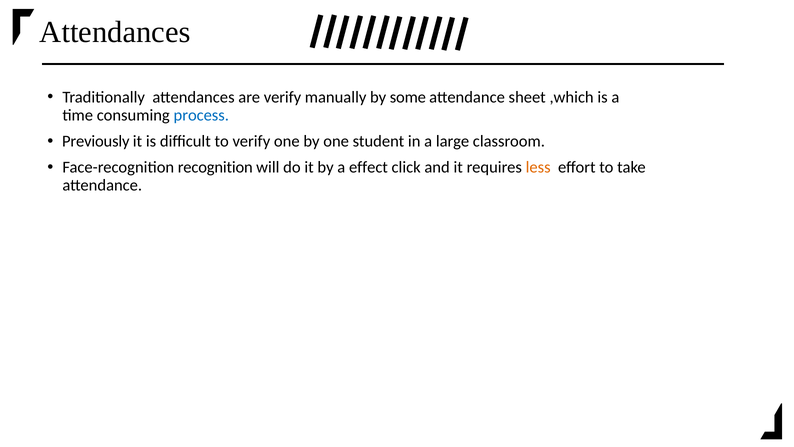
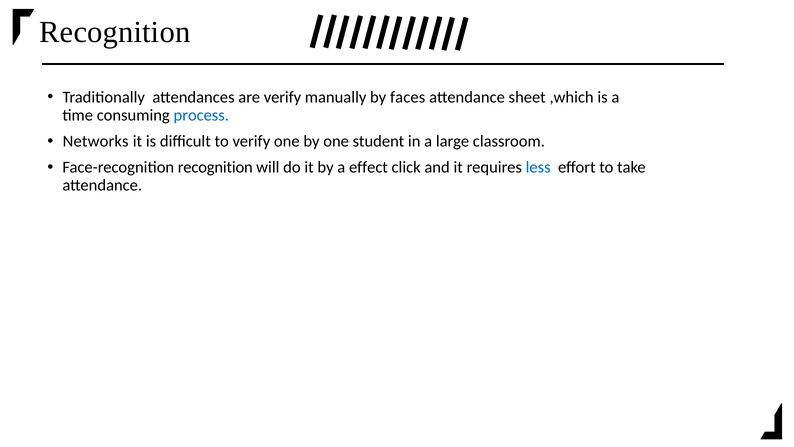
Attendances: Attendances -> Recognition (115, 32)
some: some -> faces (408, 97)
Previously: Previously -> Networks (96, 141)
less colour: orange -> blue (538, 167)
